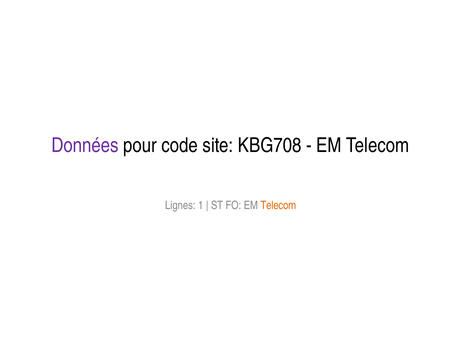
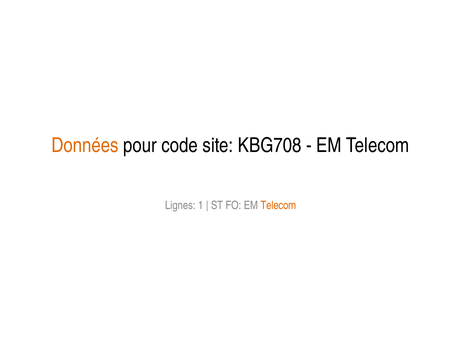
Données colour: purple -> orange (85, 146)
